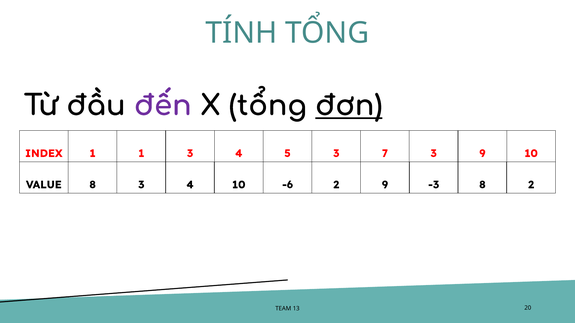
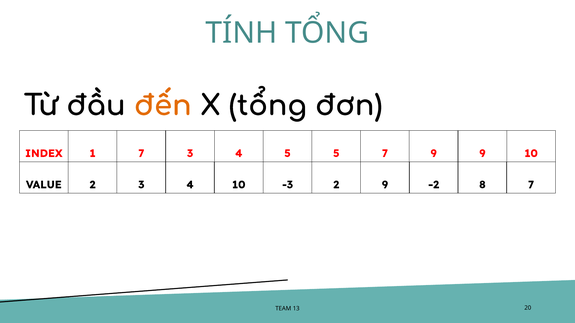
đến colour: purple -> orange (163, 106)
đơn underline: present -> none (349, 106)
1 1: 1 -> 7 (141, 154)
5 3: 3 -> 5 (336, 154)
7 3: 3 -> 9 (434, 154)
VALUE 8: 8 -> 2 (92, 185)
-6: -6 -> -3 (288, 185)
-3: -3 -> -2 (434, 185)
8 2: 2 -> 7 (531, 185)
